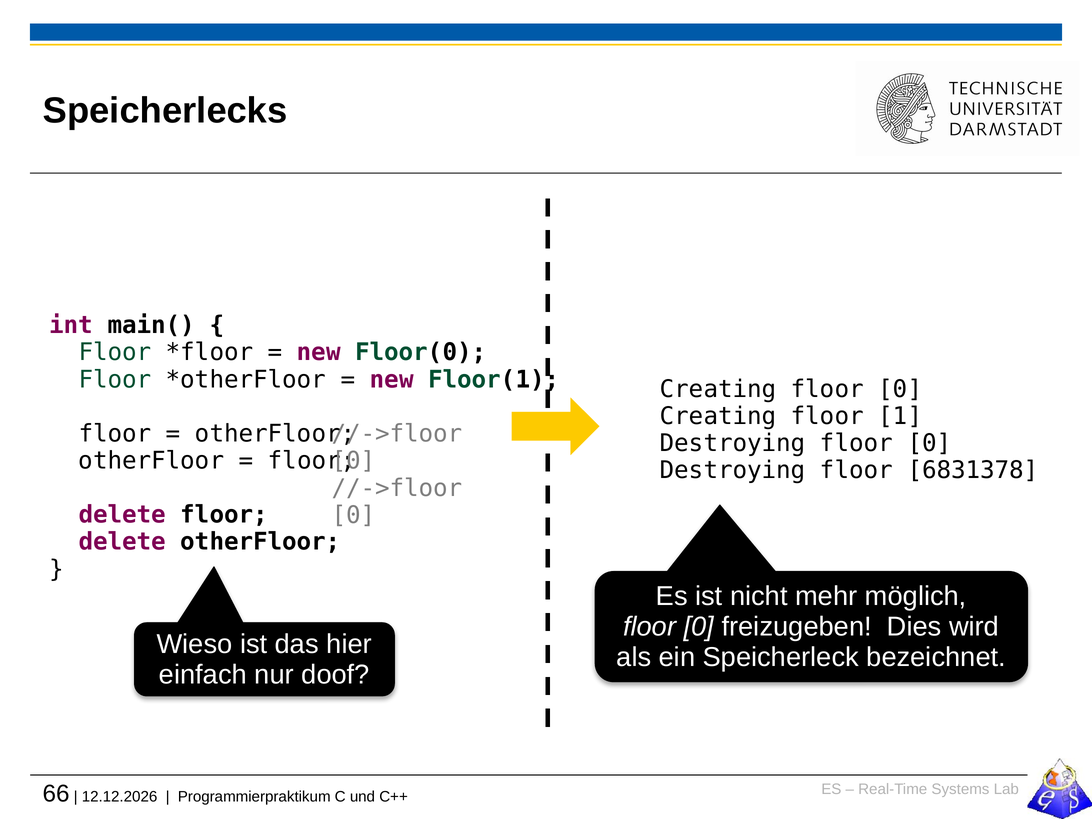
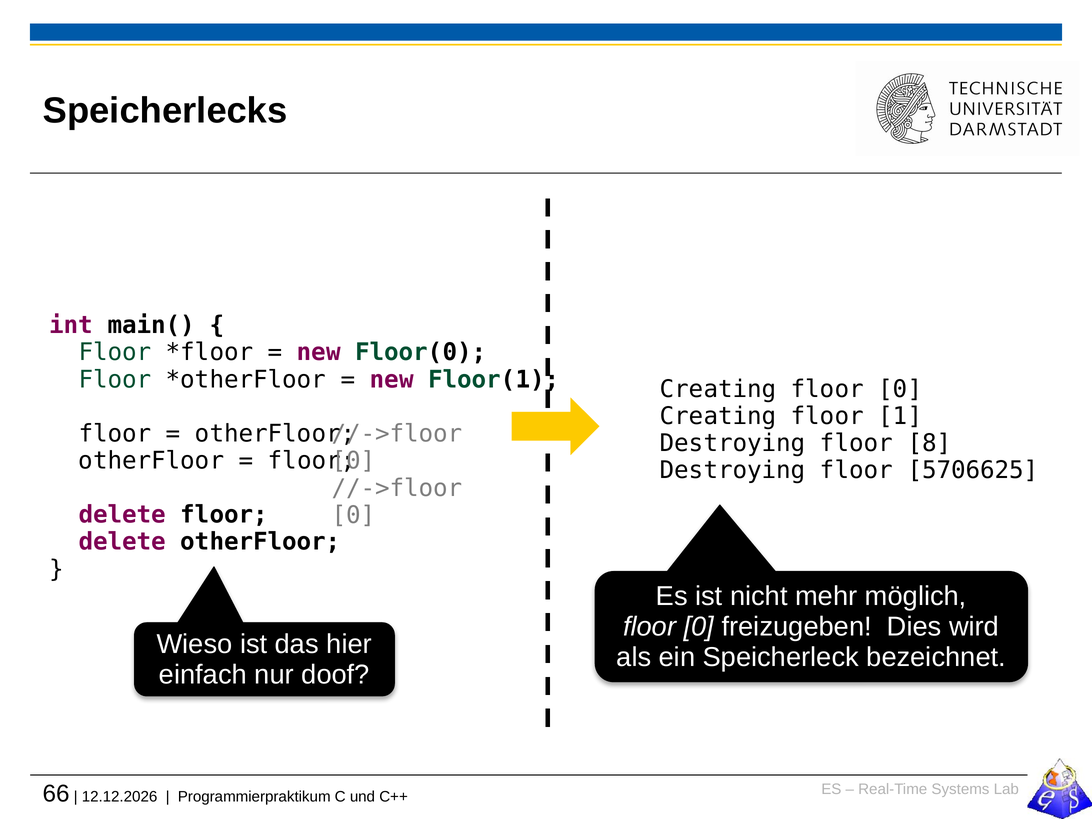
Destroying floor 0: 0 -> 8 (929, 443)
6831378: 6831378 -> 5706625 (973, 470)
